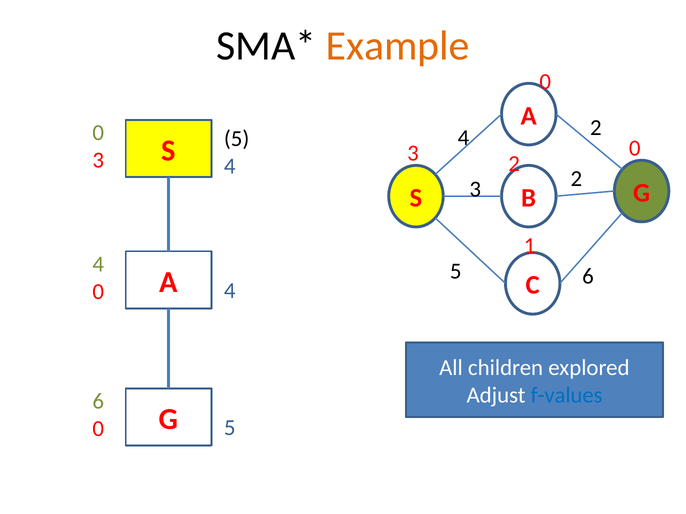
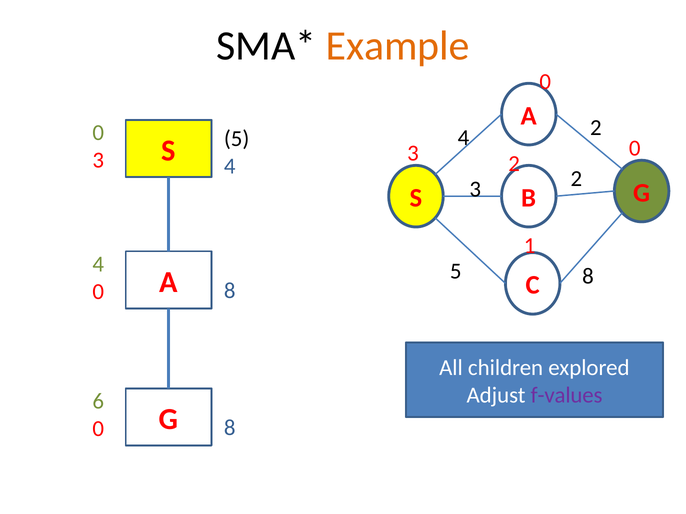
5 6: 6 -> 8 (588, 277)
4: 4 -> 8 (230, 291)
f-values colour: blue -> purple (567, 395)
5: 5 -> 8 (230, 428)
